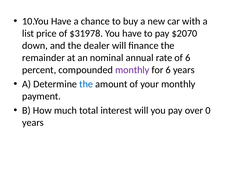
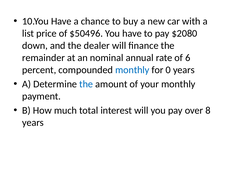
$31978: $31978 -> $50496 (86, 33)
$2070: $2070 -> $2080 (184, 33)
monthly colour: purple -> blue (132, 70)
for 6: 6 -> 0 (168, 70)
0: 0 -> 8 (208, 110)
